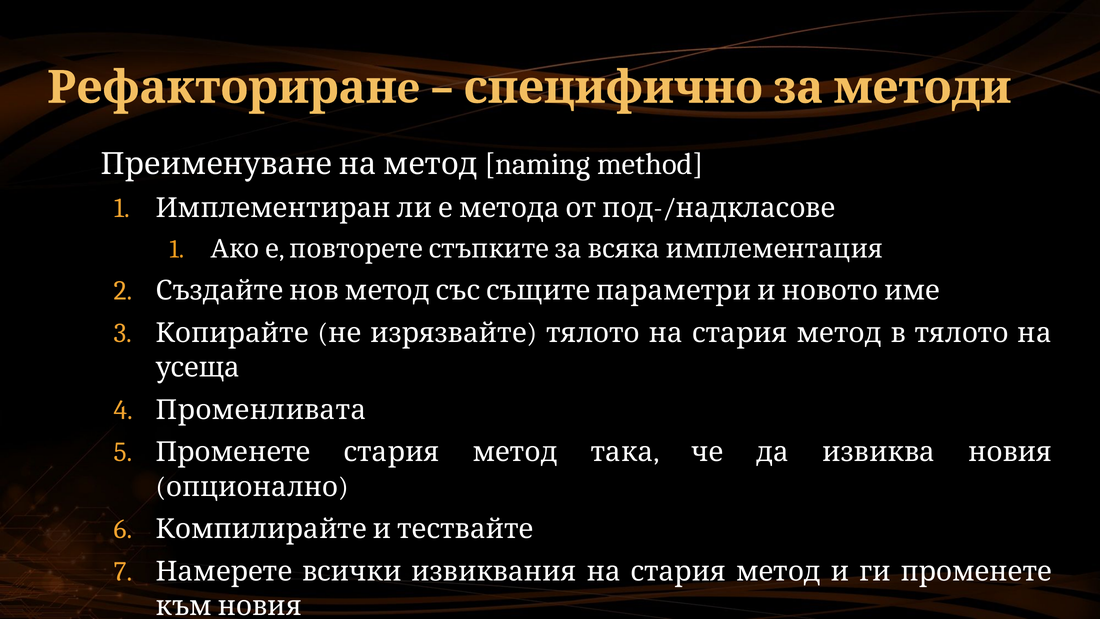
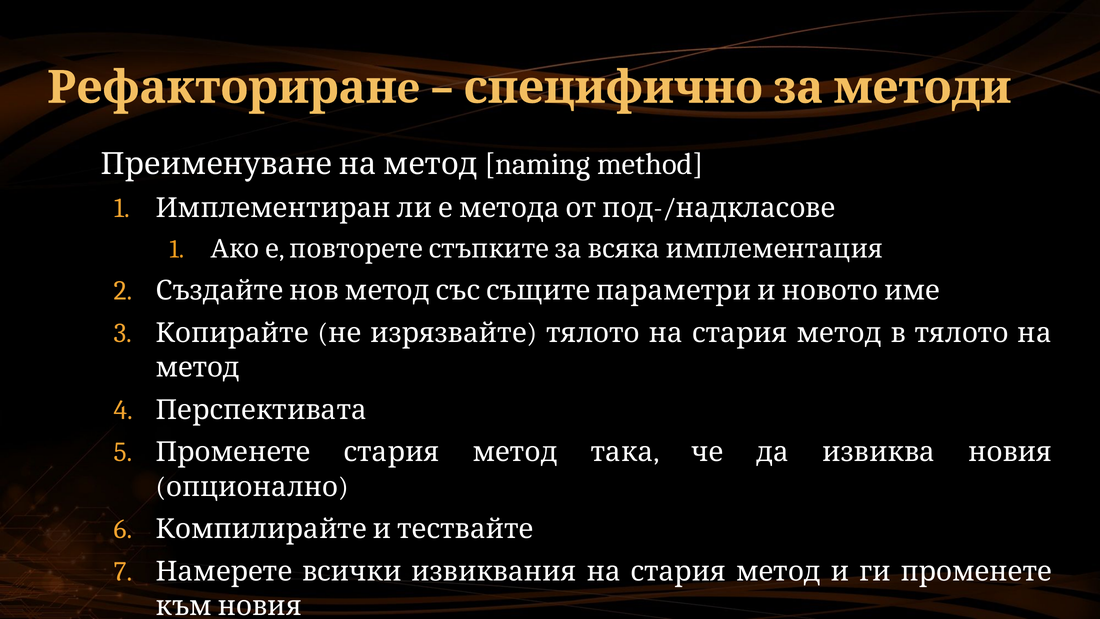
усеща: усеща -> метод (198, 368)
Променливата: Променливата -> Перспективата (261, 410)
